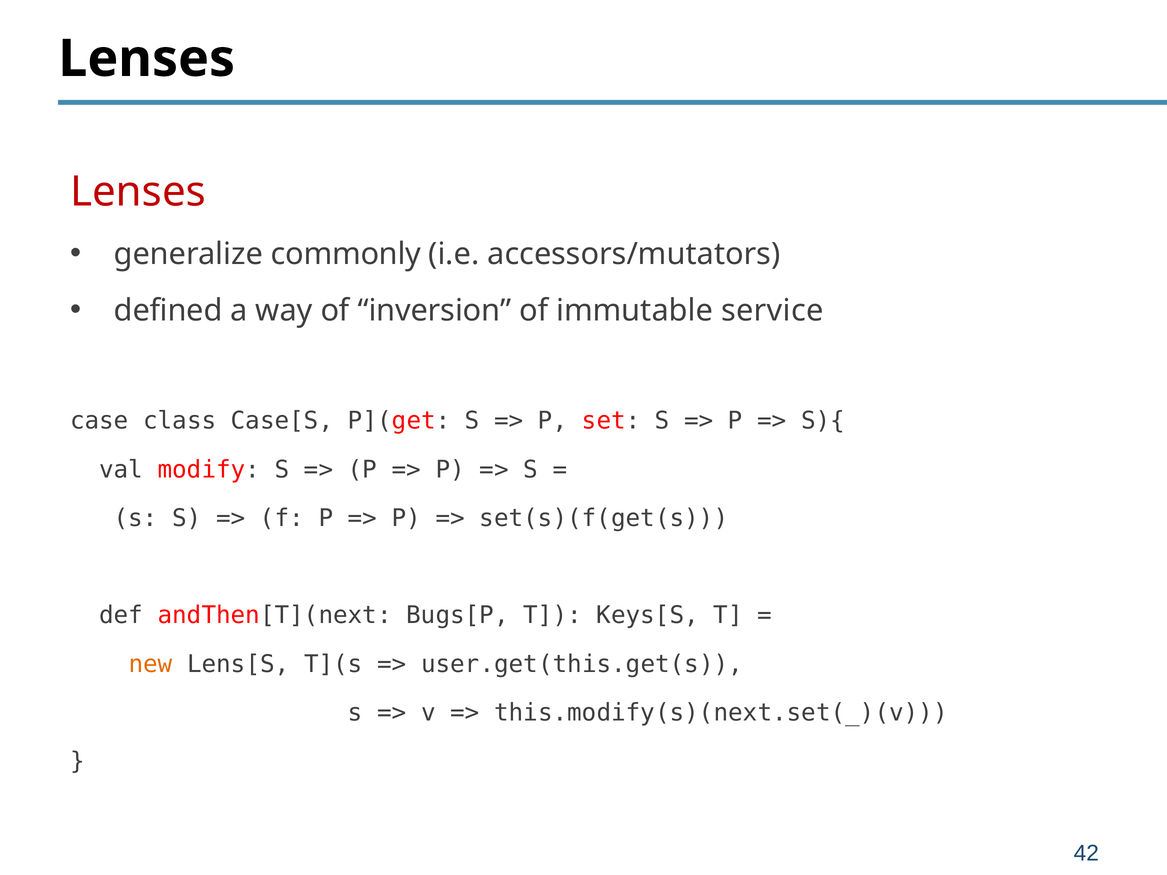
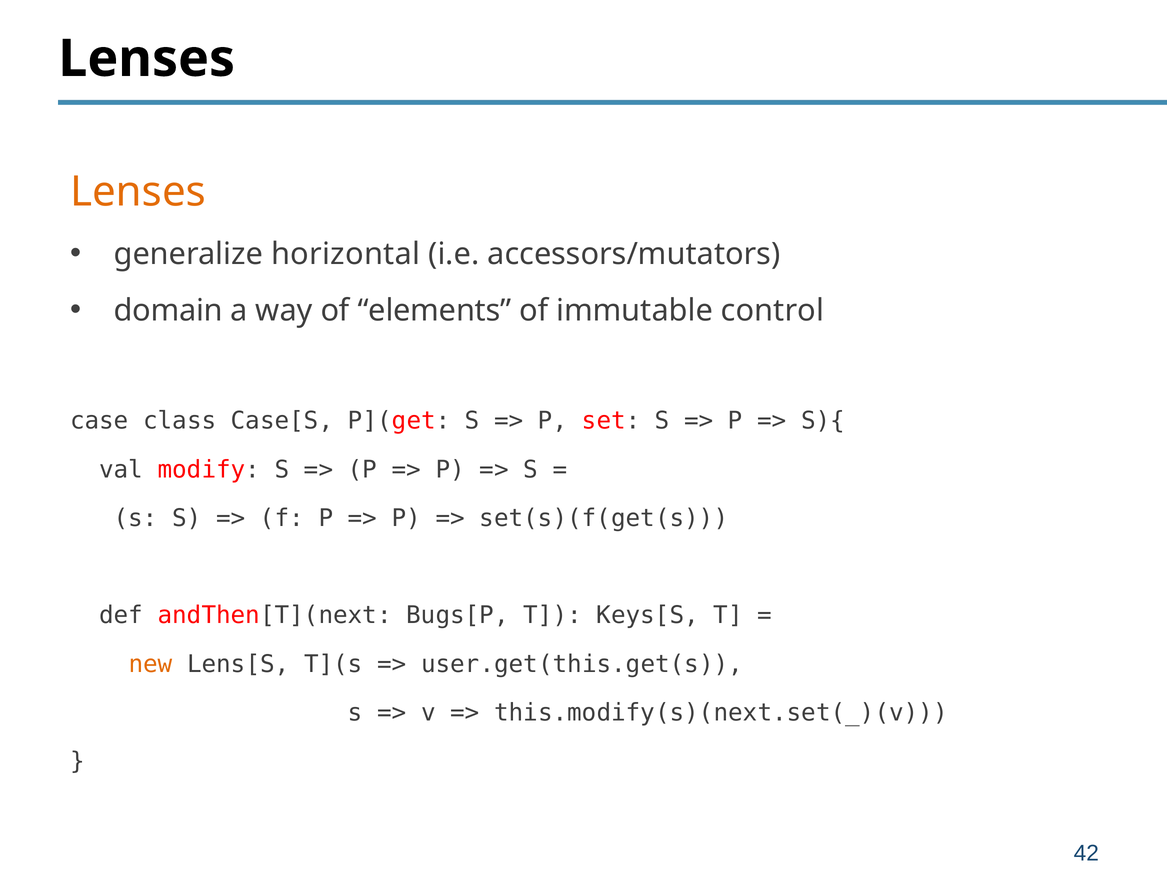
Lenses colour: red -> orange (138, 192)
commonly: commonly -> horizontal (346, 254)
defined: defined -> domain (168, 311)
inversion: inversion -> elements (434, 311)
service: service -> control (772, 311)
